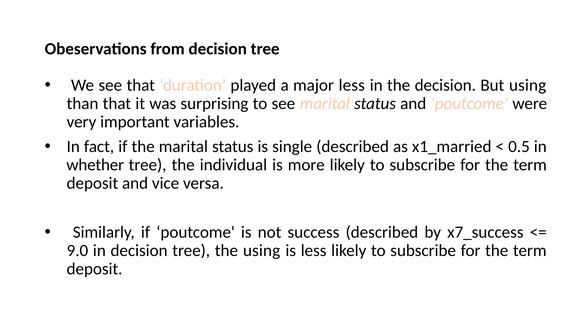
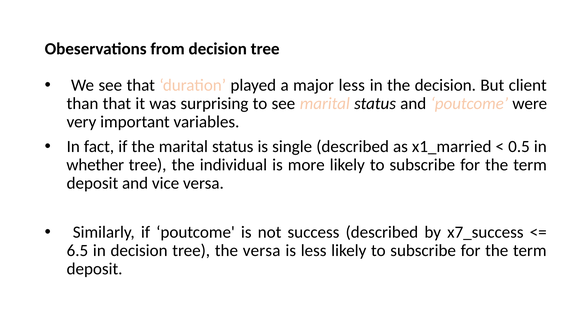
But using: using -> client (528, 85)
9.0: 9.0 -> 6.5 (77, 251)
the using: using -> versa (262, 251)
